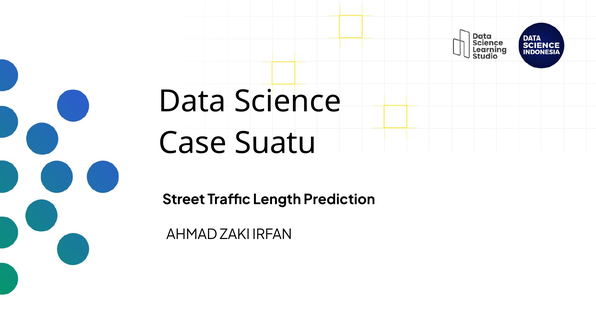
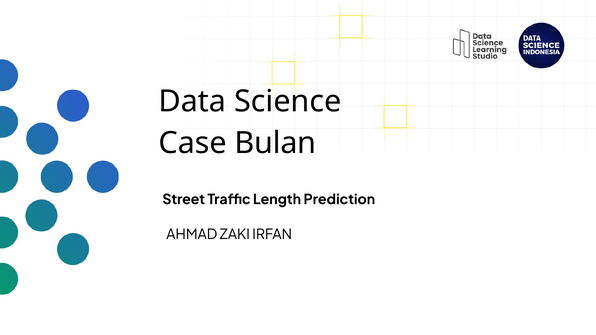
Suatu: Suatu -> Bulan (275, 143)
